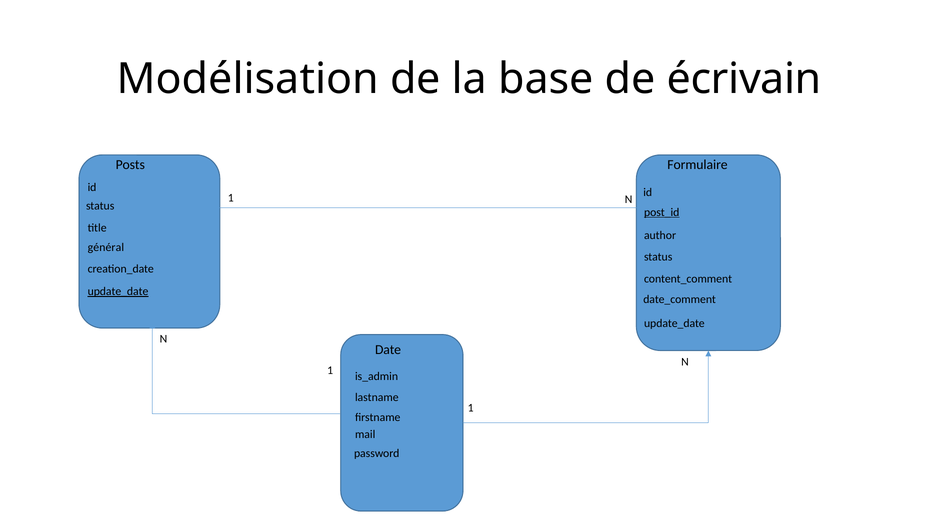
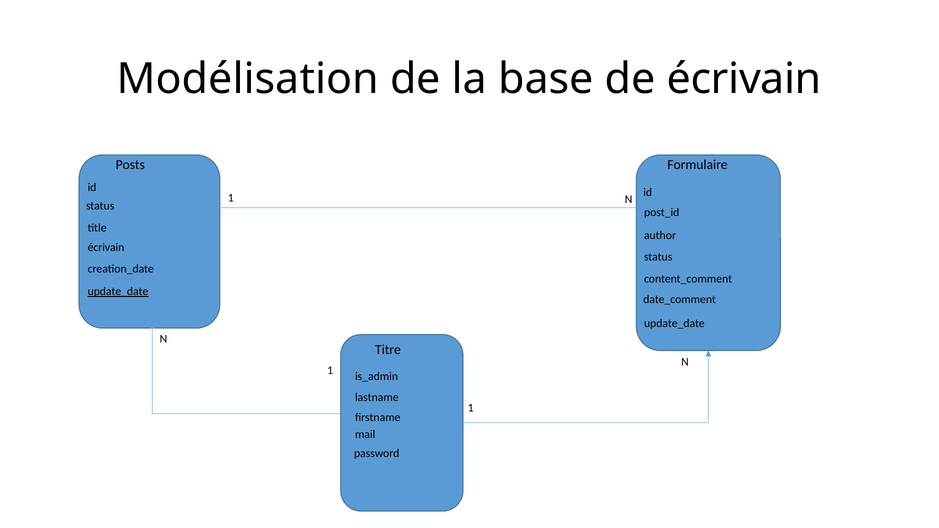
post_id underline: present -> none (662, 212)
général: général -> écrivain (106, 248)
Date: Date -> Titre (388, 350)
